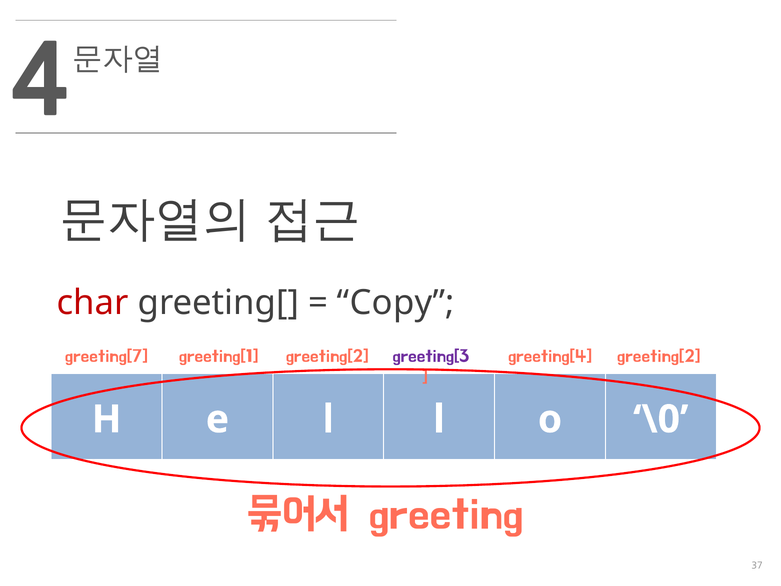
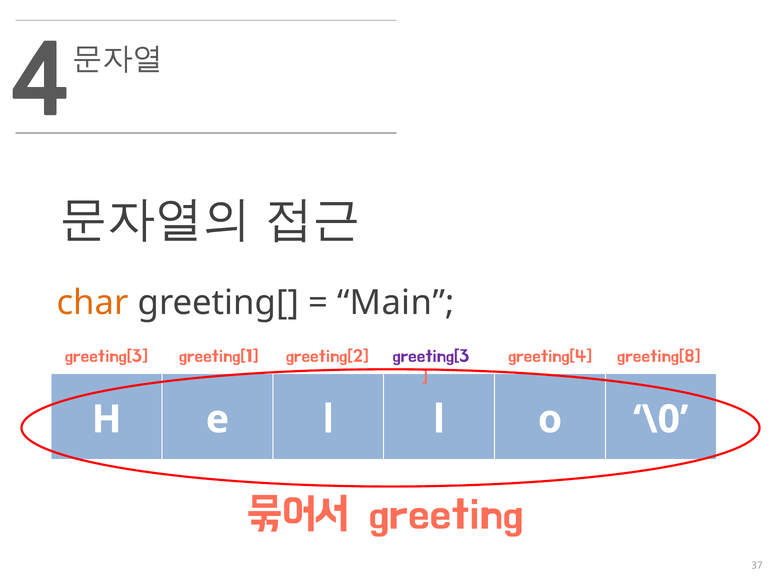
char colour: red -> orange (93, 303)
Copy: Copy -> Main (396, 303)
greeting[7: greeting[7 -> greeting[3 (107, 356)
greeting[4 greeting[2: greeting[2 -> greeting[8 (659, 356)
